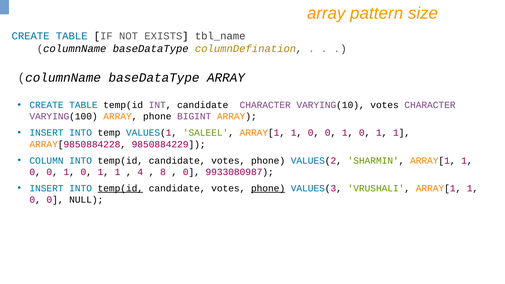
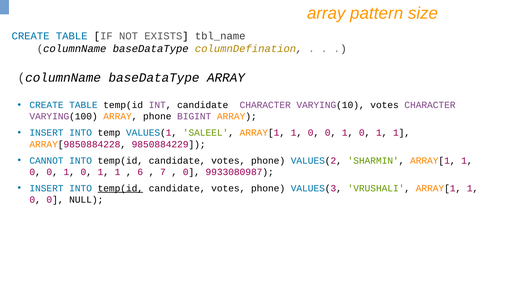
COLUMN: COLUMN -> CANNOT (46, 161)
4: 4 -> 6 (140, 172)
8: 8 -> 7 (163, 172)
phone underline: present -> none (268, 188)
